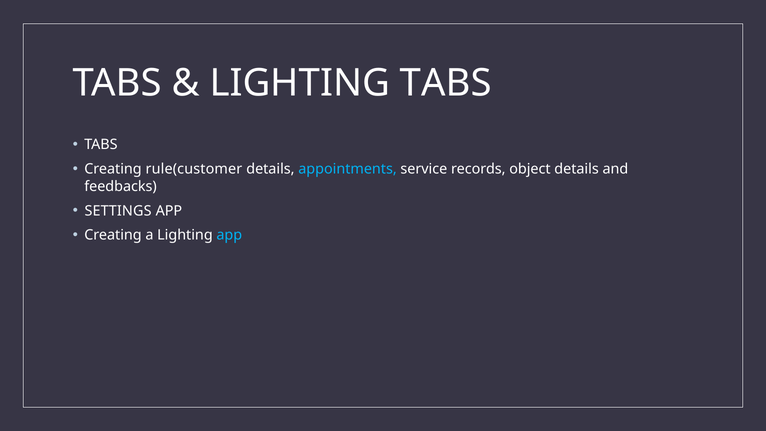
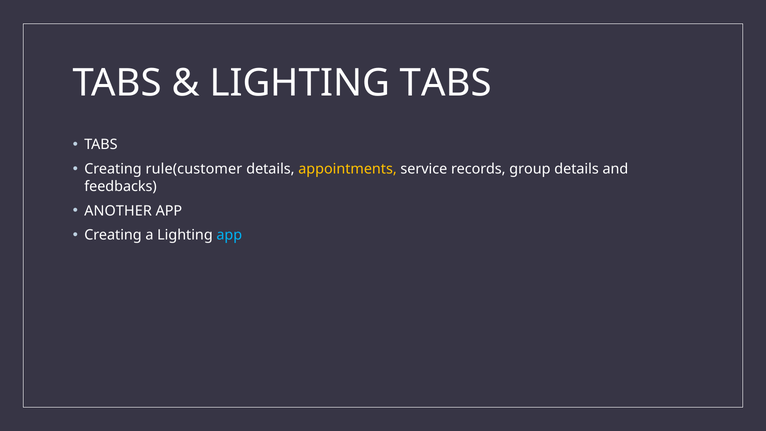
appointments colour: light blue -> yellow (348, 169)
object: object -> group (530, 169)
SETTINGS: SETTINGS -> ANOTHER (118, 211)
